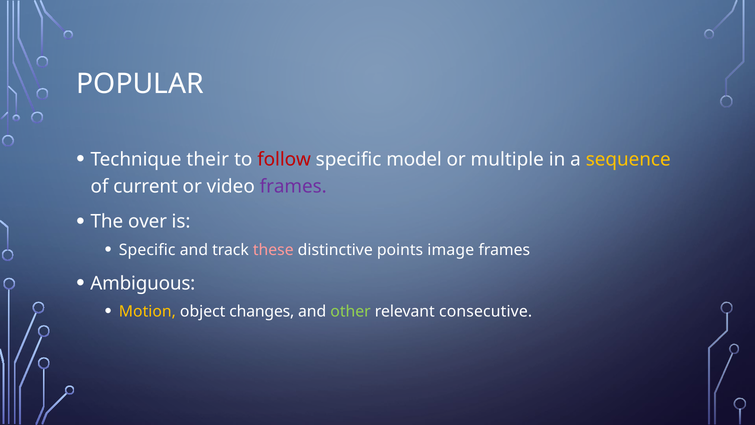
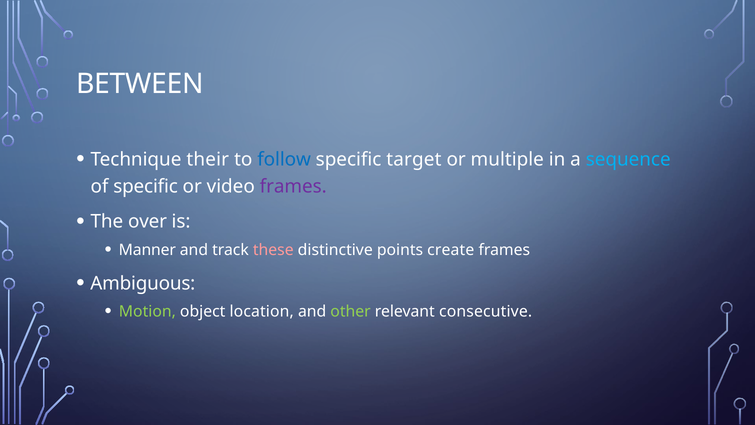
POPULAR: POPULAR -> BETWEEN (140, 84)
follow colour: red -> blue (284, 159)
model: model -> target (414, 159)
sequence colour: yellow -> light blue (628, 159)
of current: current -> specific (146, 186)
Specific: Specific -> Manner (147, 250)
image: image -> create (451, 250)
Motion colour: yellow -> light green (147, 311)
changes: changes -> location (262, 311)
